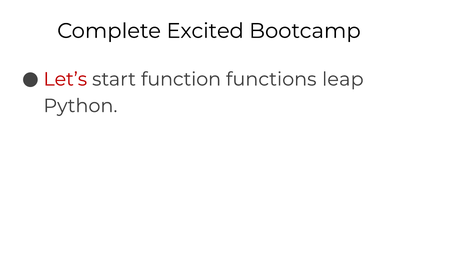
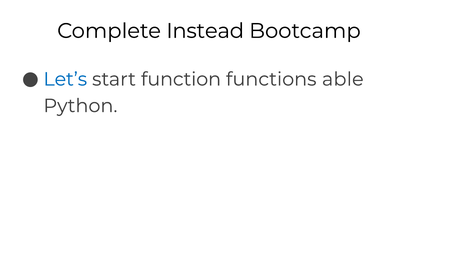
Excited: Excited -> Instead (205, 31)
Let’s colour: red -> blue (65, 79)
leap: leap -> able (343, 79)
